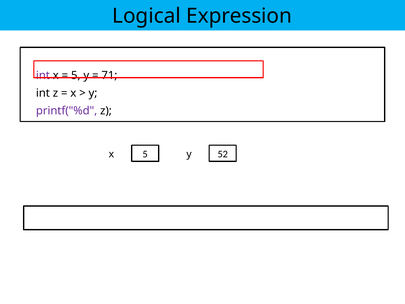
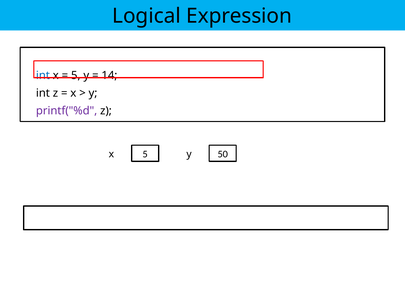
int colour: purple -> blue (43, 75)
71: 71 -> 14 (109, 75)
52: 52 -> 50 (223, 154)
